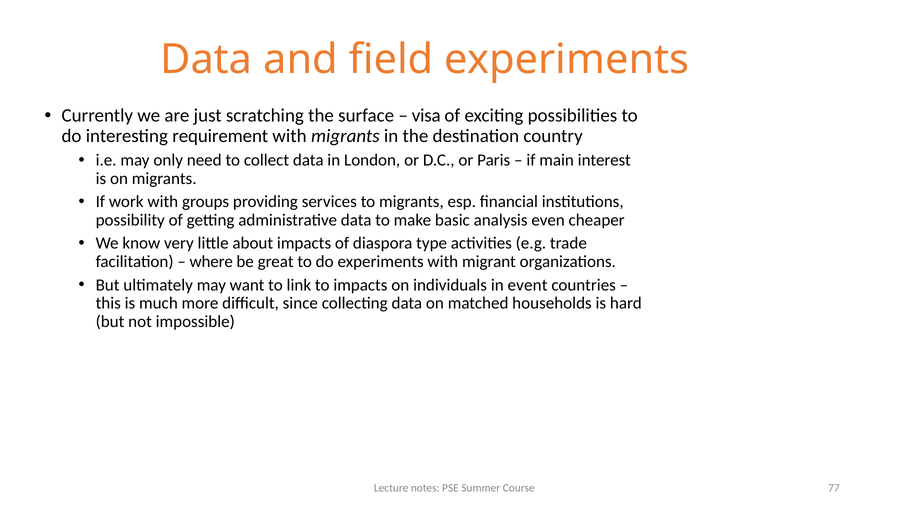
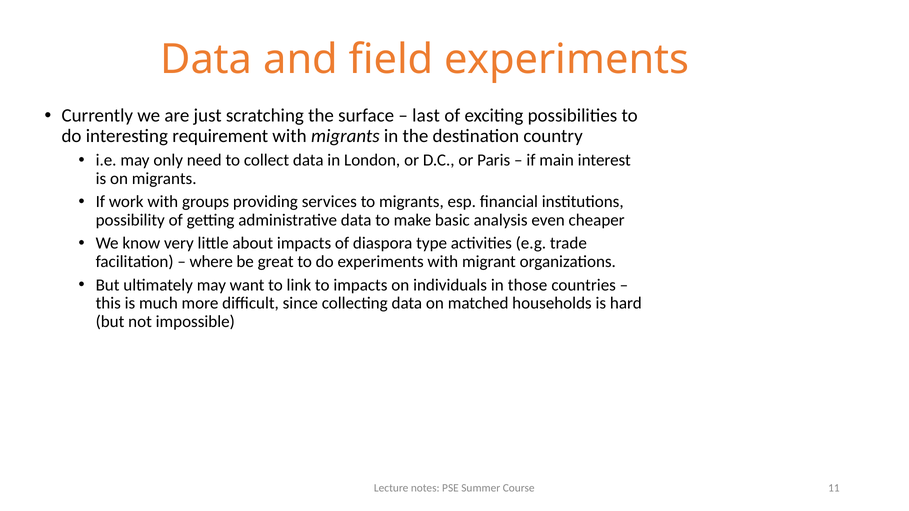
visa: visa -> last (426, 116)
event: event -> those (528, 285)
77: 77 -> 11 (834, 488)
